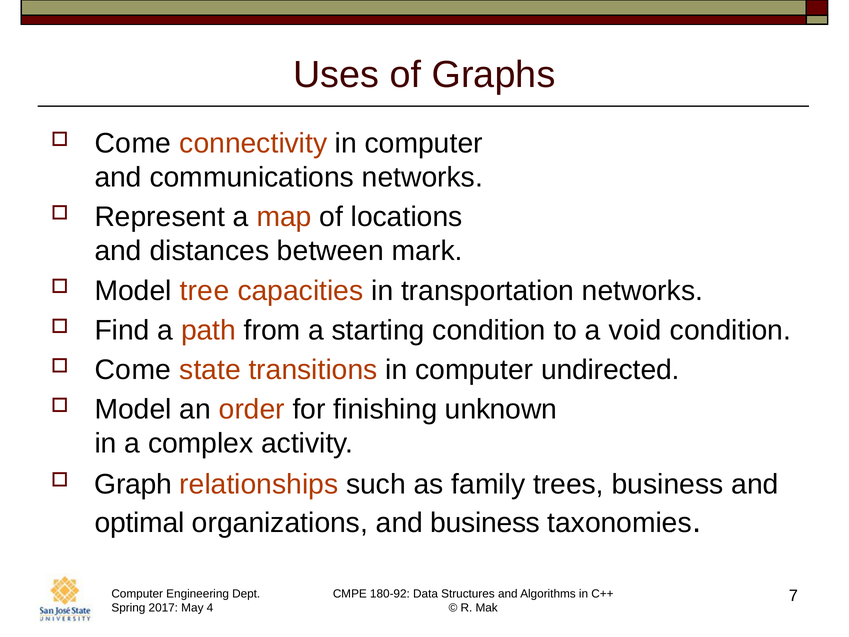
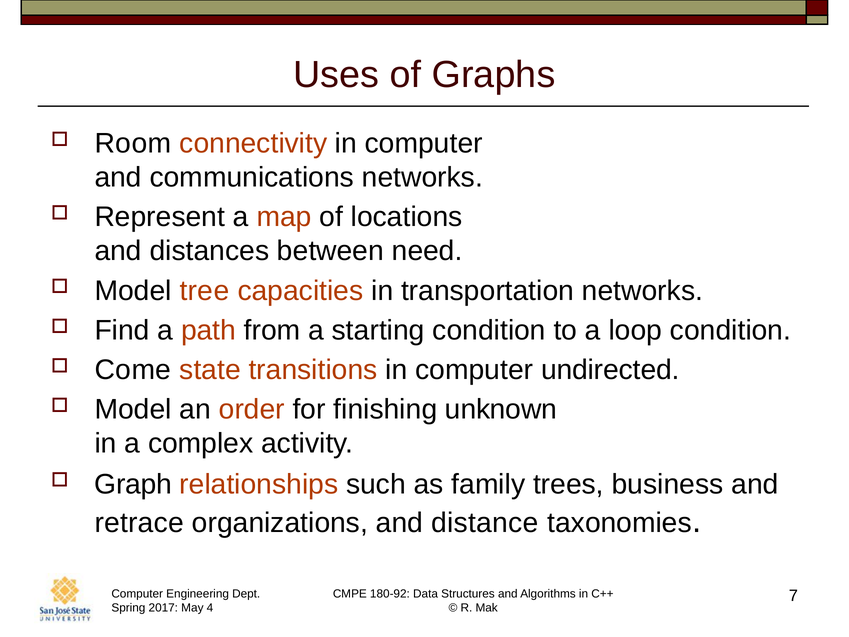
Come: Come -> Room (133, 143)
mark: mark -> need (427, 251)
void: void -> loop (635, 330)
optimal: optimal -> retrace (139, 523)
and business: business -> distance (485, 523)
